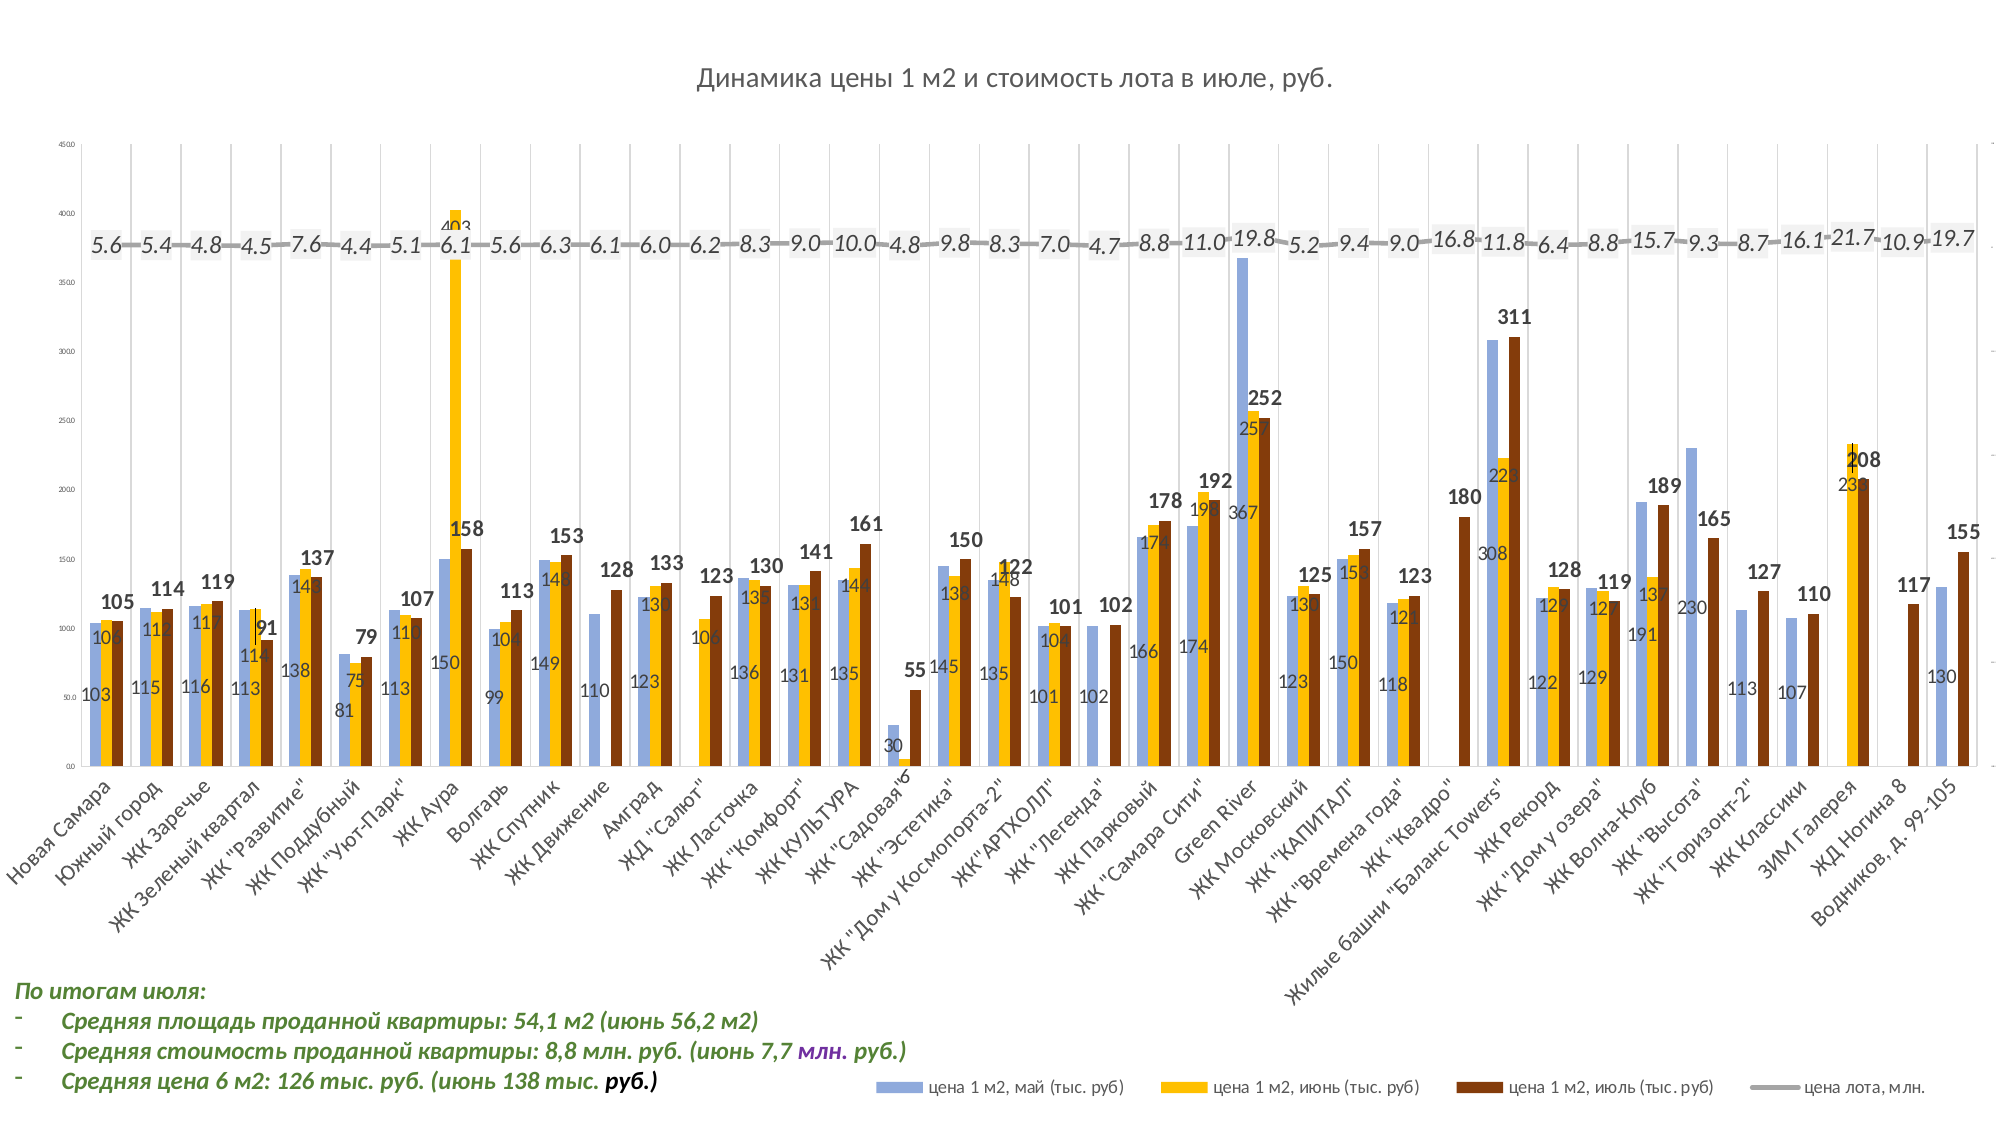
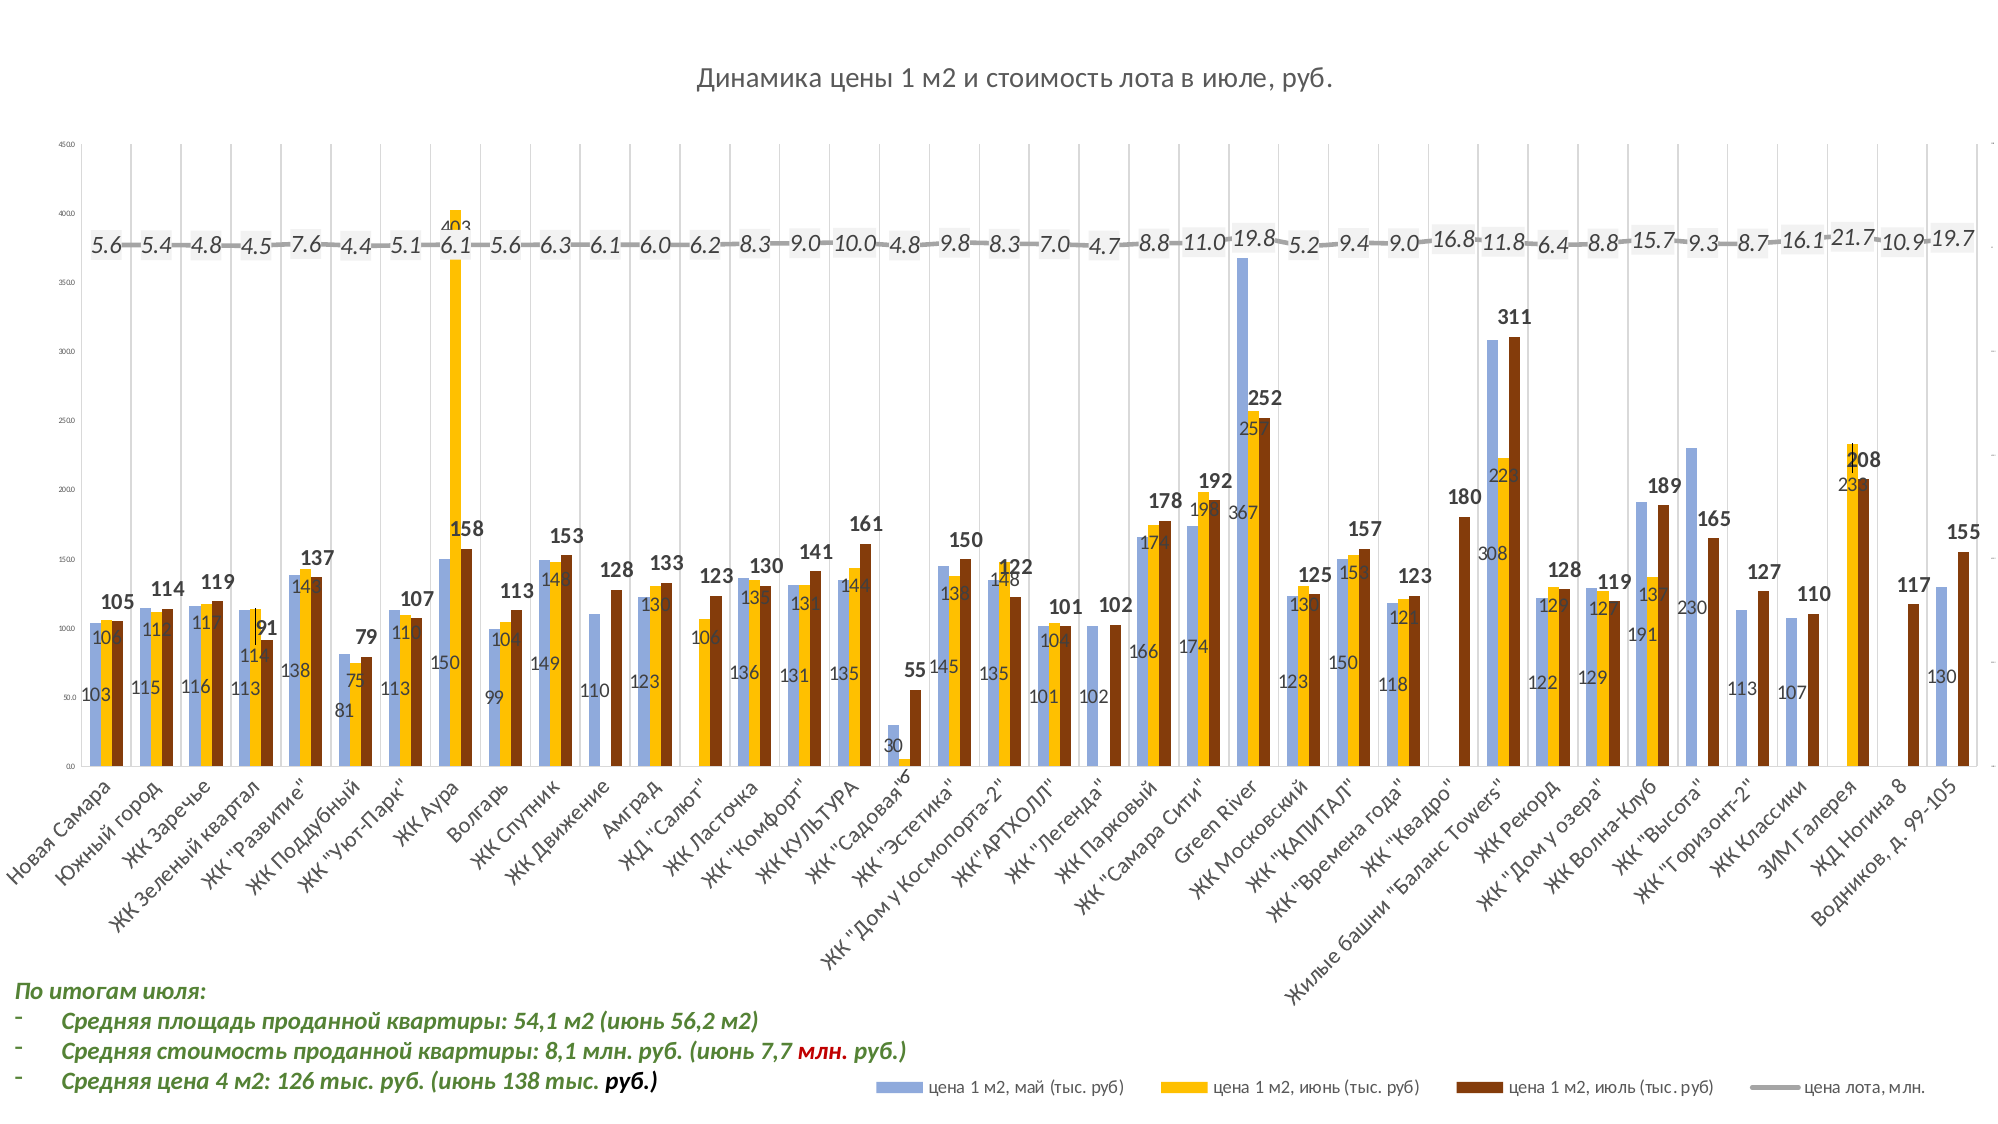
8,8: 8,8 -> 8,1 (561, 1051)
млн colour: purple -> red (823, 1051)
цена 6: 6 -> 4 (222, 1081)
